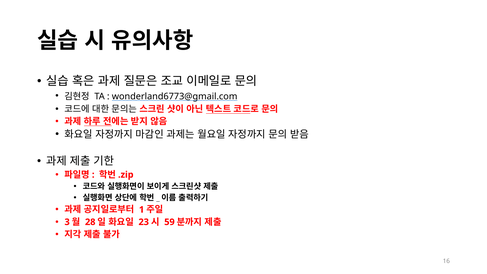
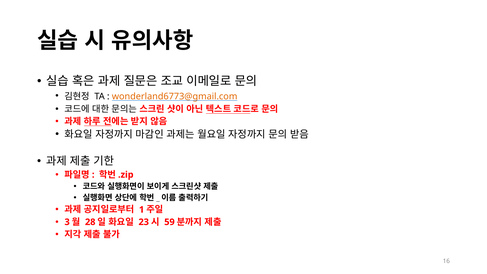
wonderland6773@gmail.com colour: black -> orange (175, 96)
